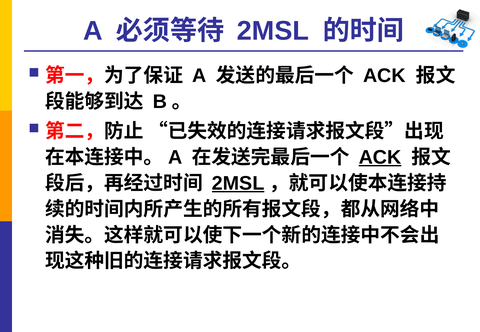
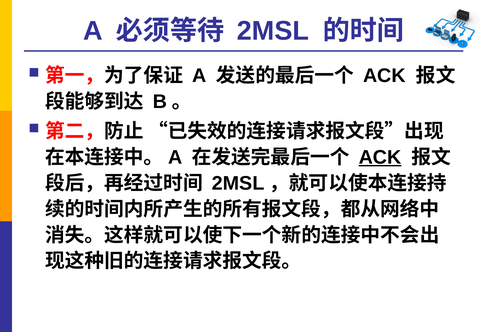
2MSL underline: present -> none (238, 183)
